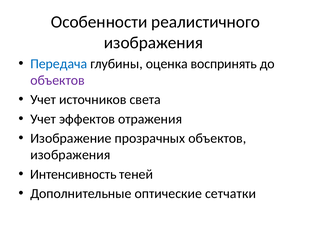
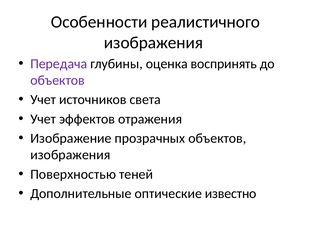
Передача colour: blue -> purple (59, 64)
Интенсивность: Интенсивность -> Поверхностью (73, 174)
сетчатки: сетчатки -> известно (231, 194)
